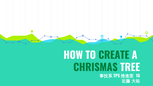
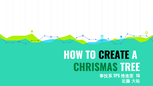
CREATE colour: green -> black (114, 55)
